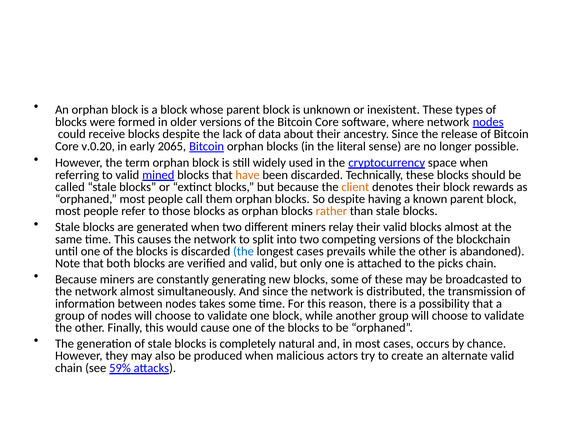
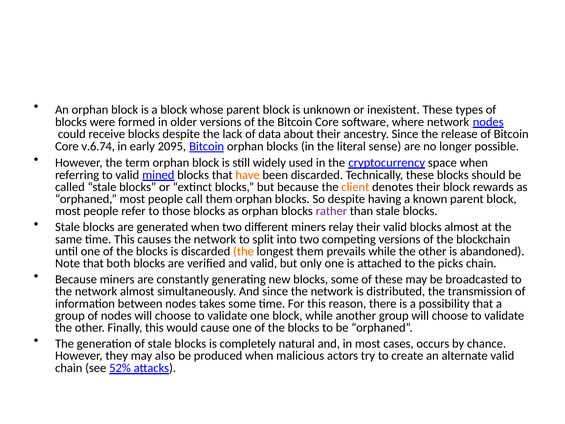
v.0.20: v.0.20 -> v.6.74 (98, 146)
2065: 2065 -> 2095 (172, 146)
rather colour: orange -> purple (331, 211)
the colour: blue -> orange (243, 251)
longest cases: cases -> them (310, 251)
59%: 59% -> 52% (120, 368)
